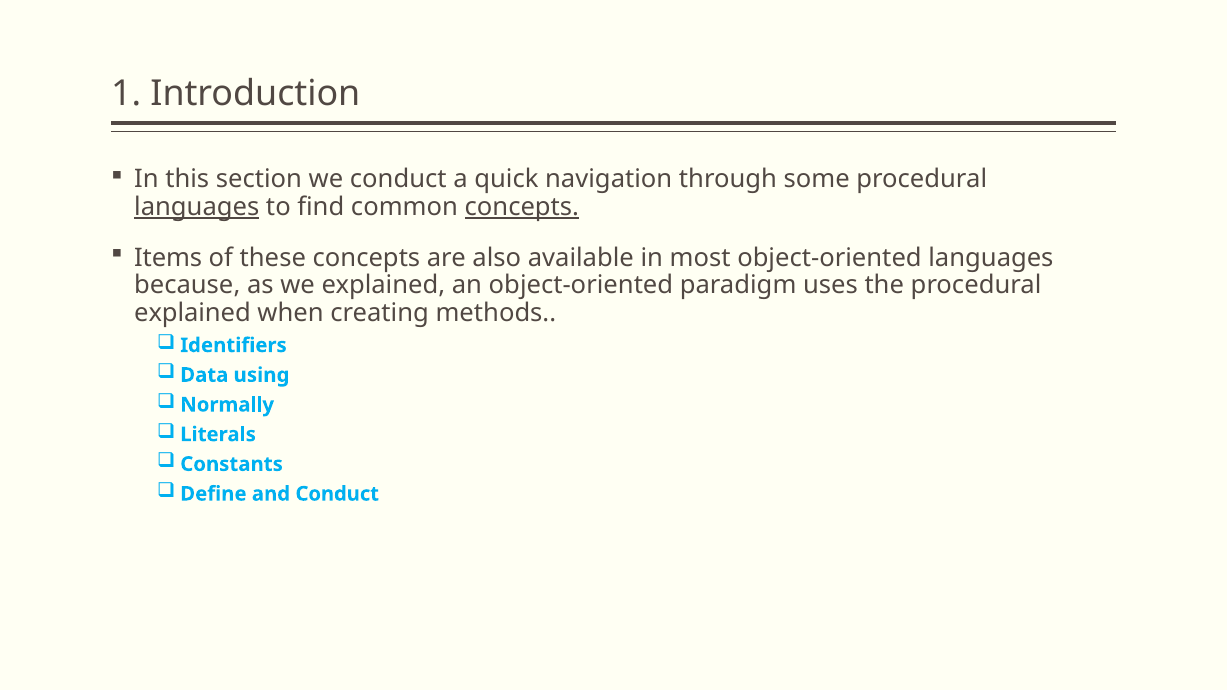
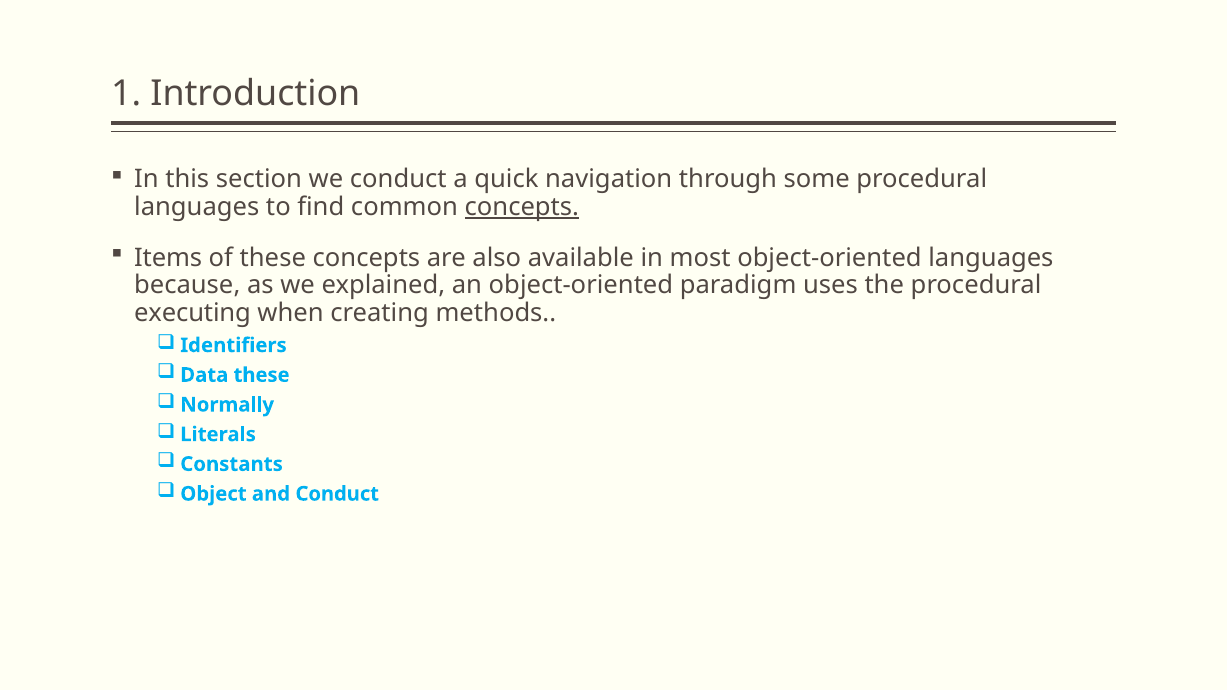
languages underline: present -> none (197, 207)
explained: explained -> executing (193, 313)
Data using: using -> these (262, 375)
Define: Define -> Object (213, 494)
